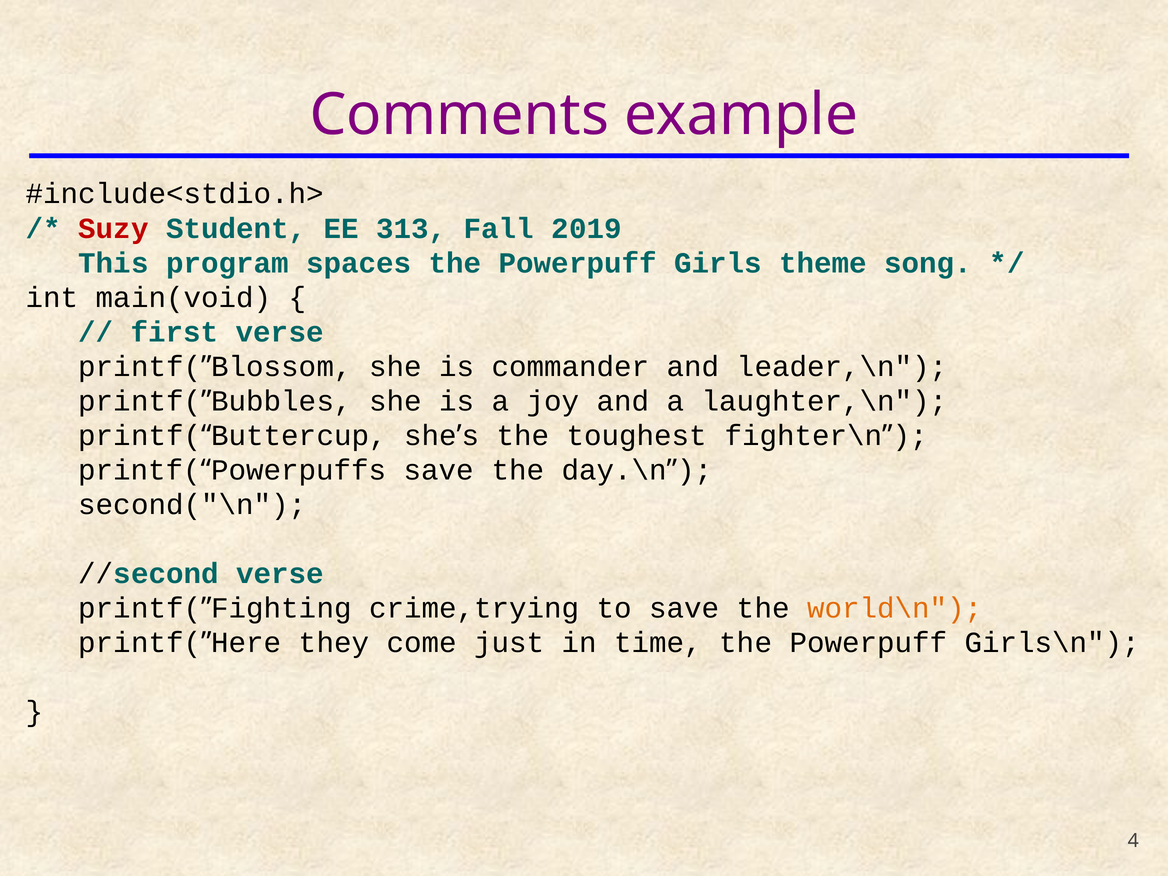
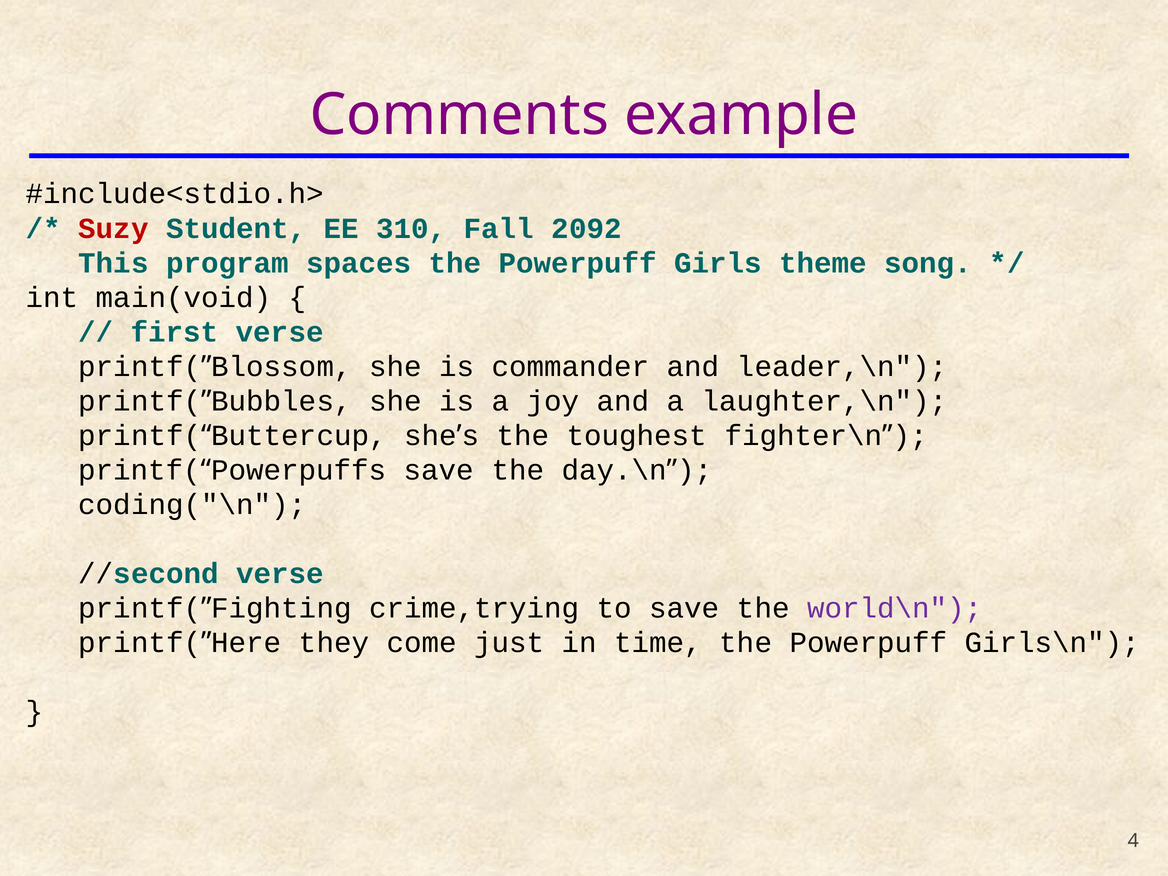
313: 313 -> 310 (411, 228)
2019: 2019 -> 2092 (587, 228)
second("\n: second("\n -> coding("\n (192, 505)
world\n colour: orange -> purple (895, 608)
